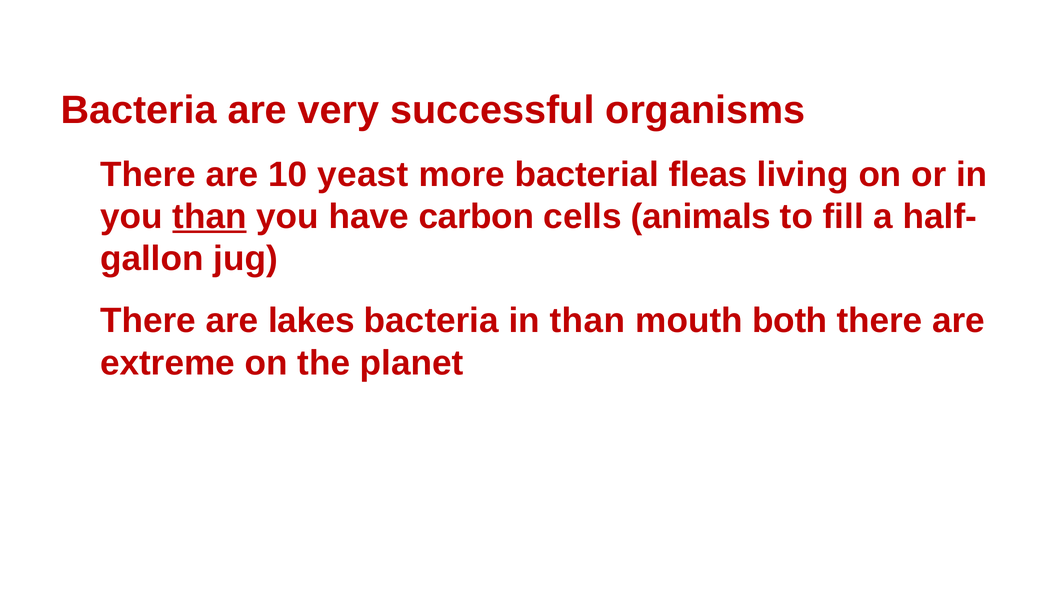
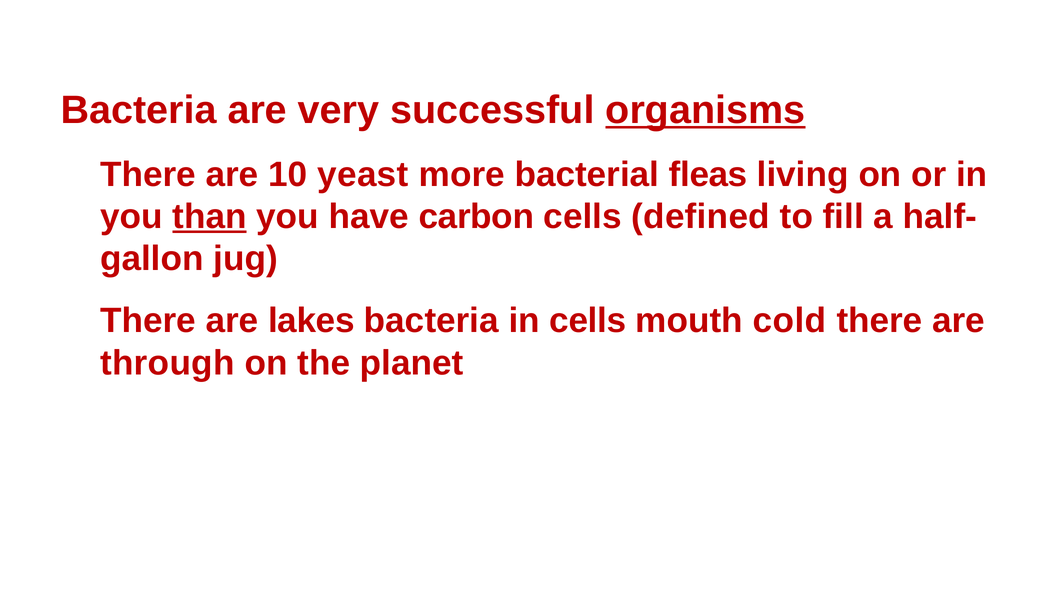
organisms underline: none -> present (705, 110)
animals: animals -> defined (701, 217)
in than: than -> cells (588, 321)
both: both -> cold (790, 321)
extreme: extreme -> through (167, 363)
